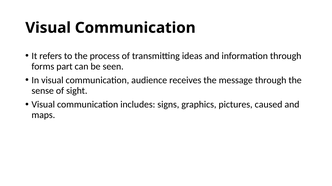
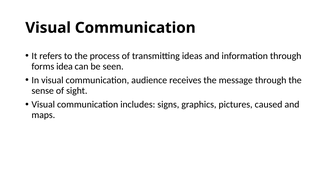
part: part -> idea (65, 67)
